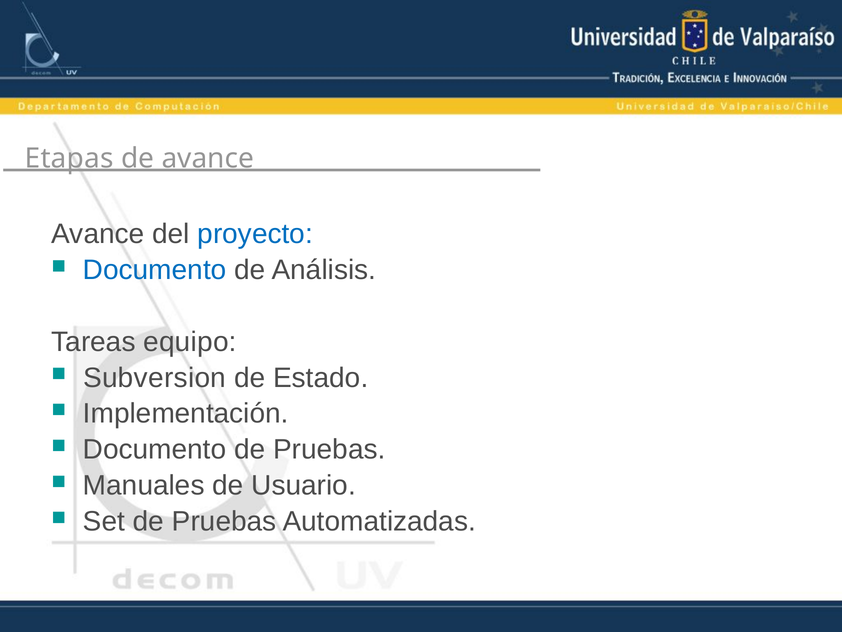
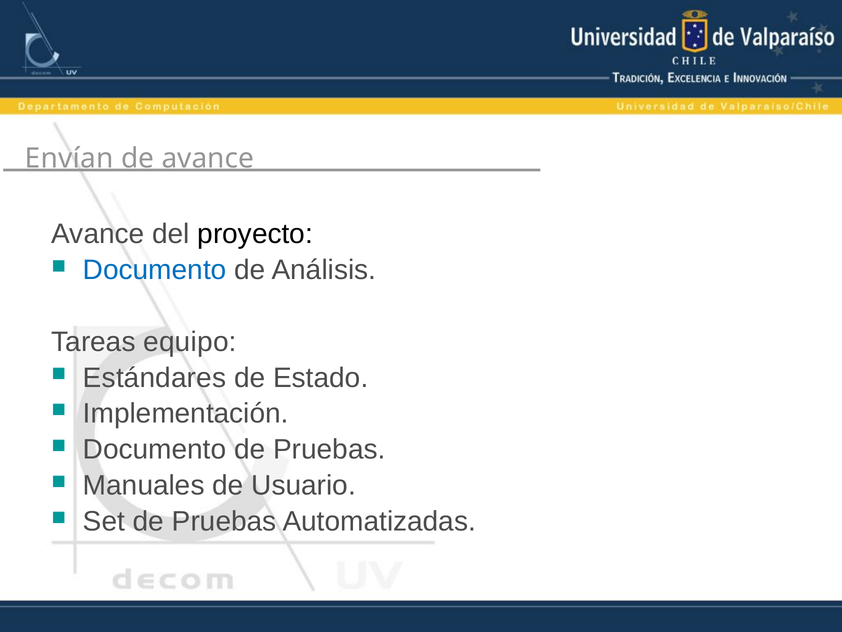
Etapas: Etapas -> Envían (69, 158)
proyecto colour: blue -> black (255, 234)
Subversion: Subversion -> Estándares (155, 377)
